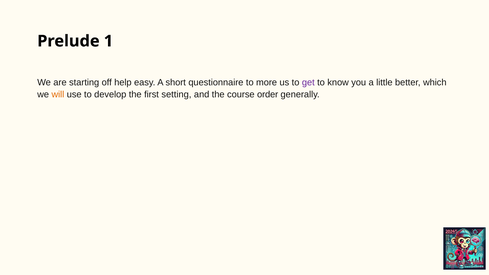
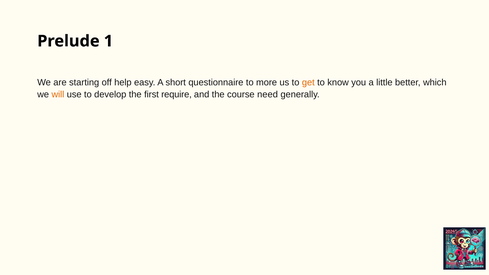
get colour: purple -> orange (308, 82)
setting: setting -> require (177, 95)
order: order -> need (268, 95)
